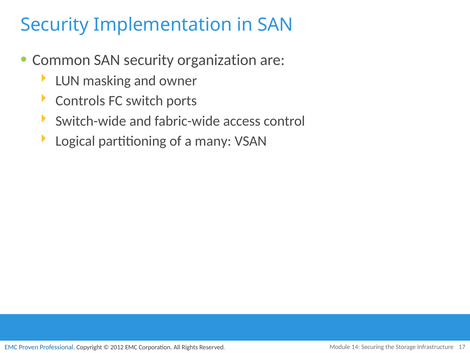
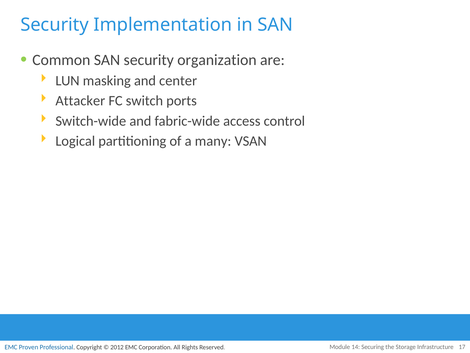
owner: owner -> center (178, 81)
Controls: Controls -> Attacker (80, 101)
